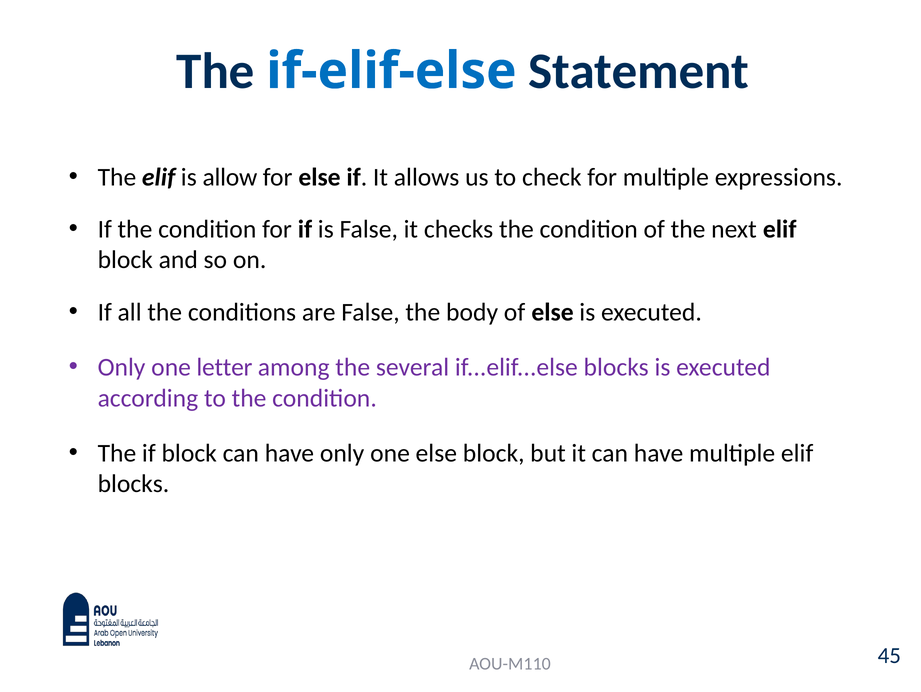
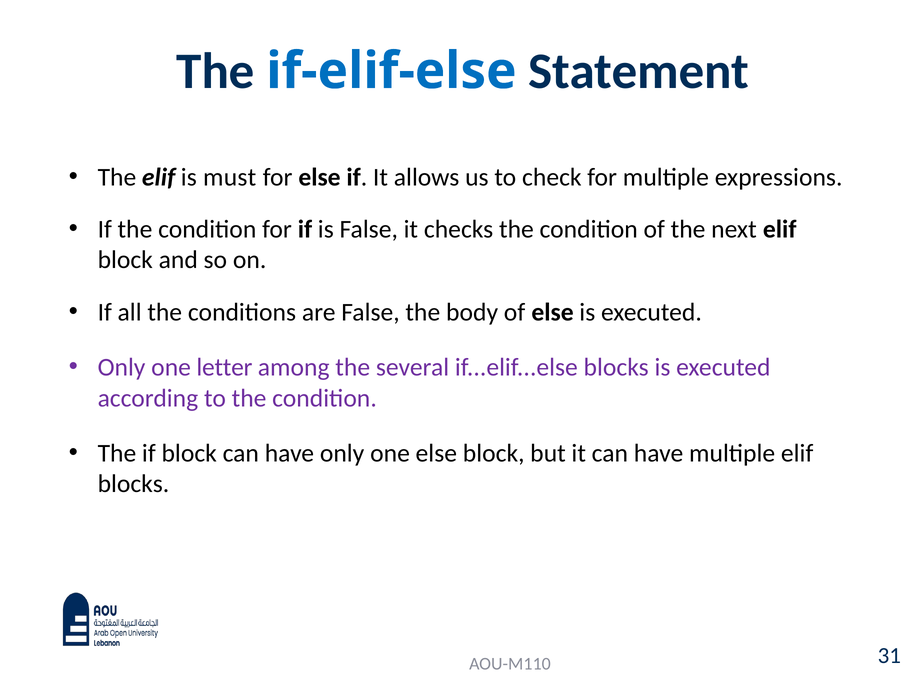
allow: allow -> must (230, 177)
45: 45 -> 31 (889, 656)
